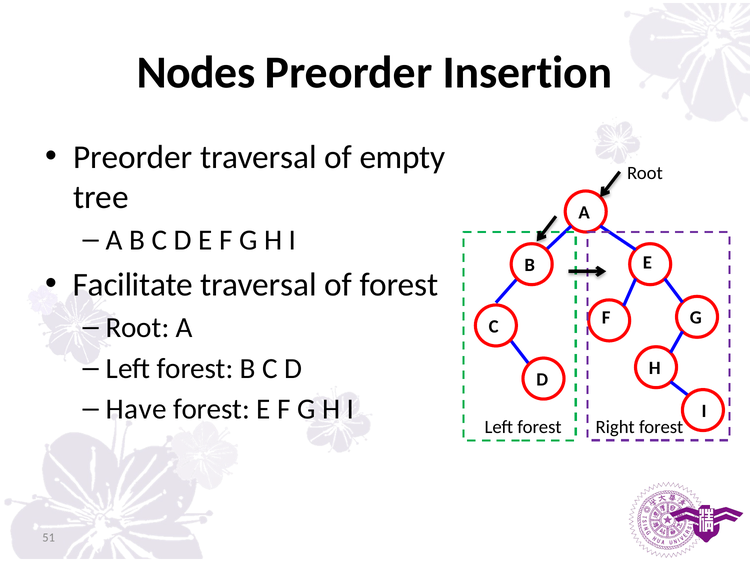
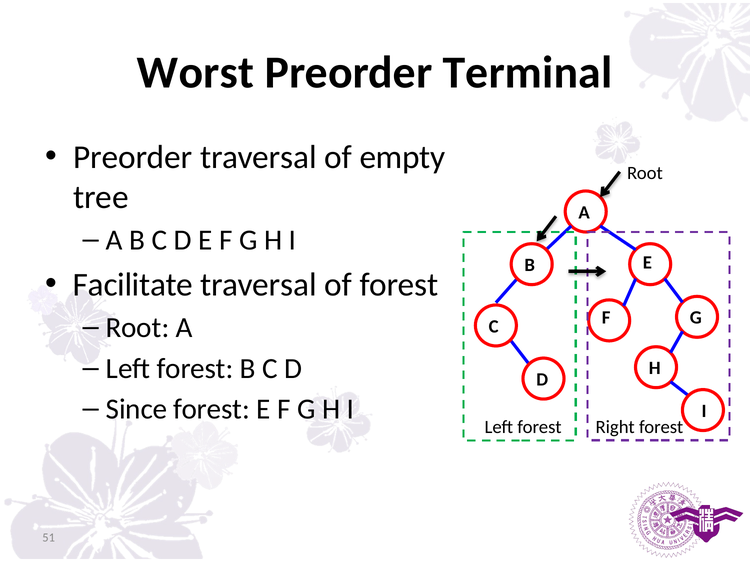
Nodes: Nodes -> Worst (196, 73)
Insertion: Insertion -> Terminal (527, 73)
Have: Have -> Since (137, 410)
